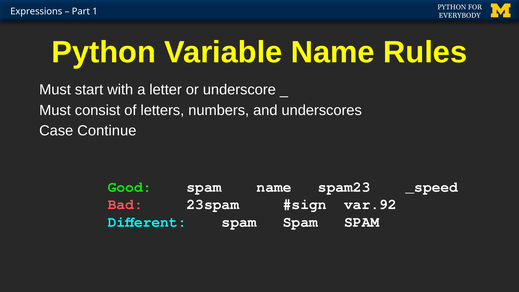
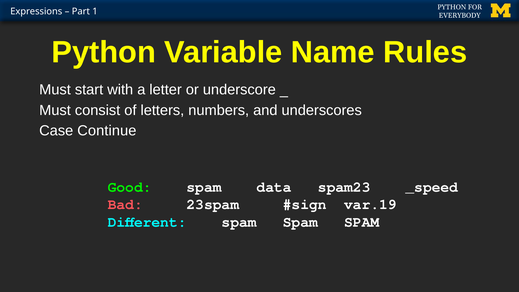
spam name: name -> data (274, 187)
var.92: var.92 -> var.19 (370, 204)
